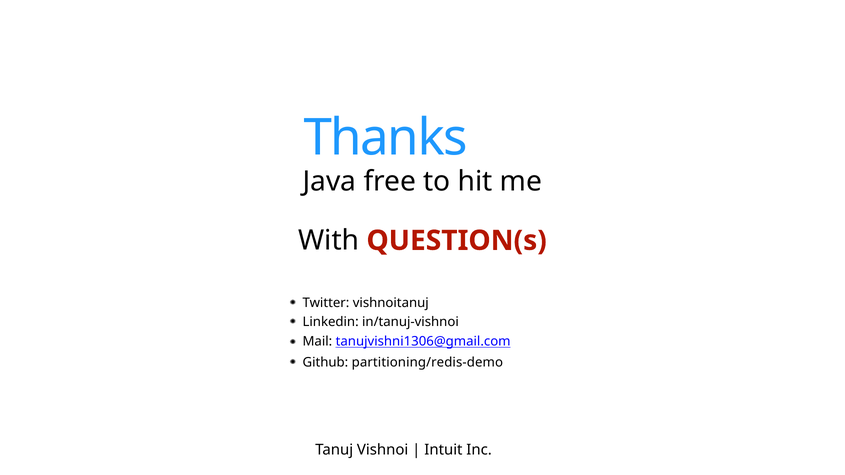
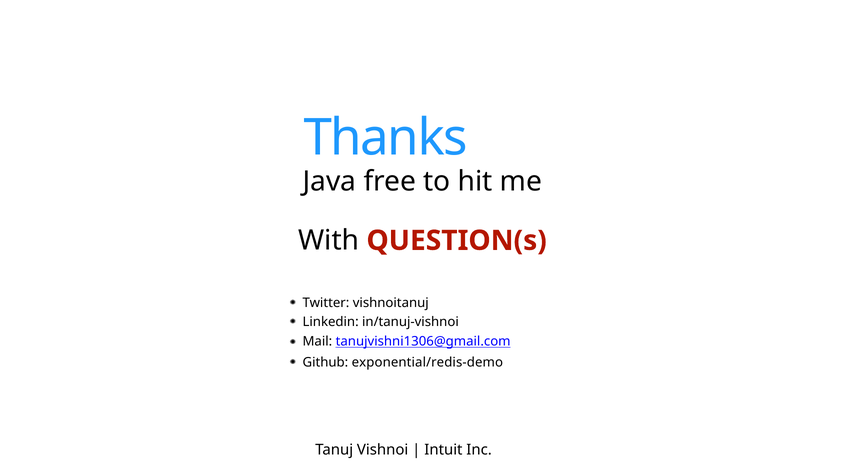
partitioning/redis-demo: partitioning/redis-demo -> exponential/redis-demo (427, 363)
